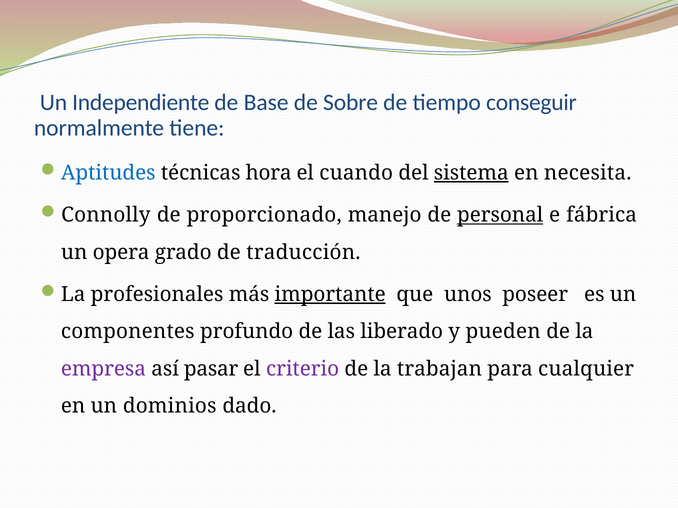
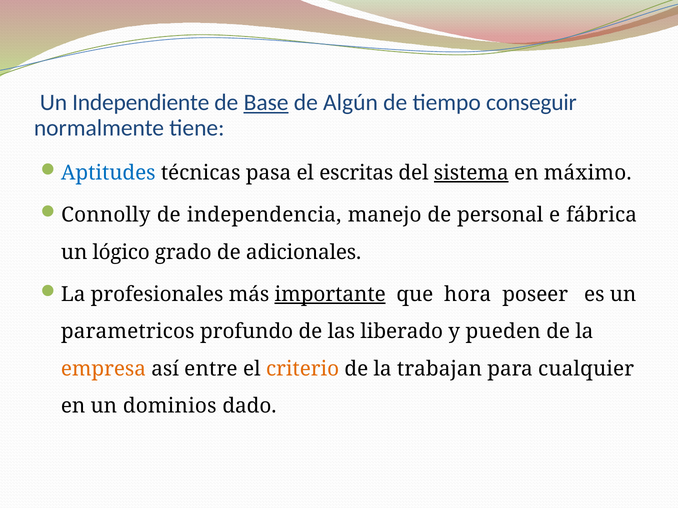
Base underline: none -> present (266, 103)
Sobre: Sobre -> Algún (351, 103)
hora: hora -> pasa (268, 173)
cuando: cuando -> escritas (356, 173)
necesita: necesita -> máximo (588, 173)
proporcionado: proporcionado -> independencia (264, 215)
personal underline: present -> none (500, 215)
opera: opera -> lógico (121, 253)
traducción: traducción -> adicionales (304, 253)
unos: unos -> hora (468, 295)
componentes: componentes -> parametricos (128, 332)
empresa colour: purple -> orange (103, 369)
pasar: pasar -> entre (211, 369)
criterio colour: purple -> orange (303, 369)
